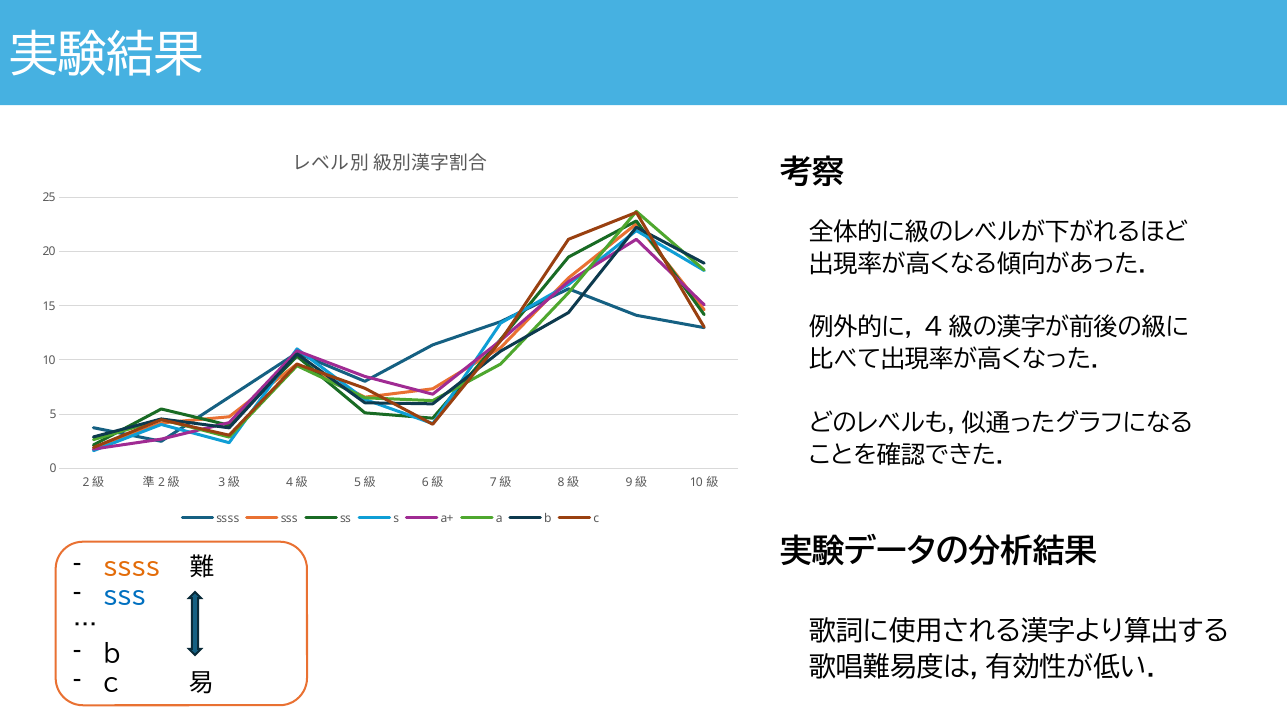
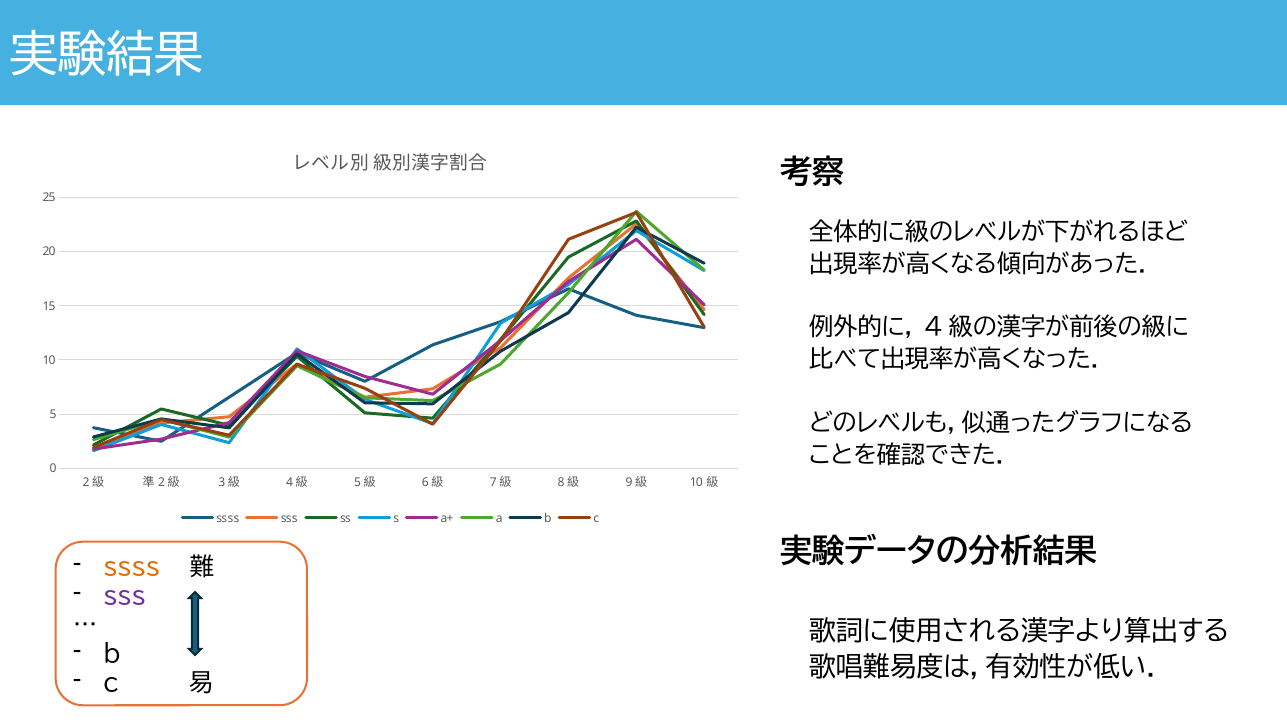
sss colour: blue -> purple (125, 596)
